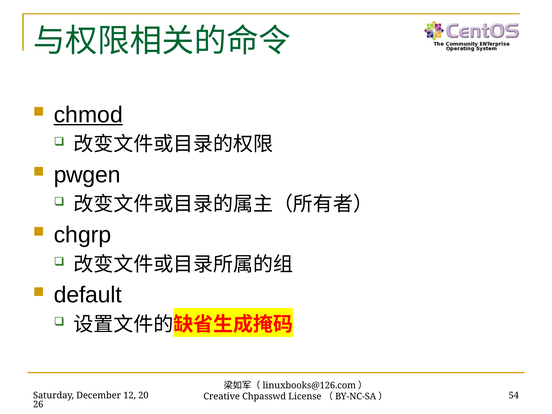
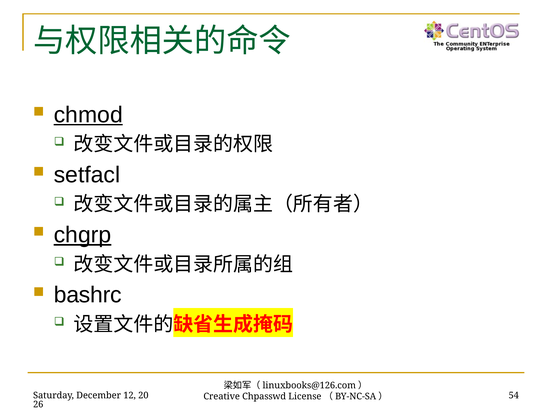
pwgen: pwgen -> setfacl (87, 175)
chgrp underline: none -> present (83, 235)
default: default -> bashrc (88, 295)
